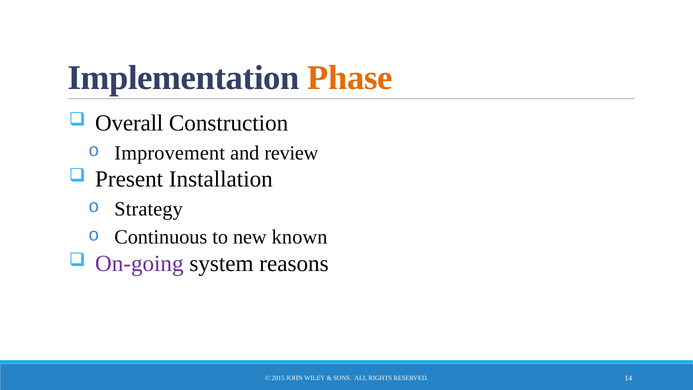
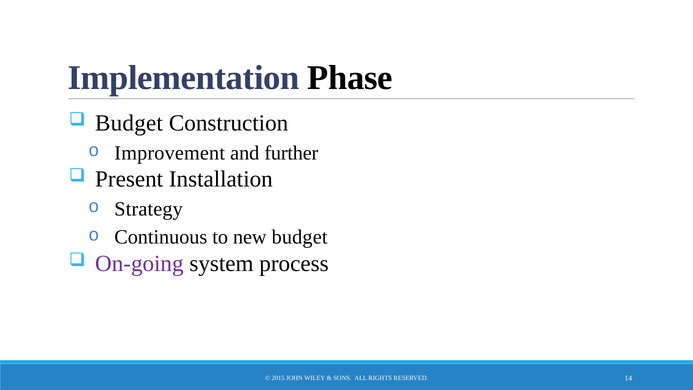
Phase colour: orange -> black (350, 78)
Overall: Overall -> Budget (129, 123)
review: review -> further (291, 153)
new known: known -> budget (300, 237)
reasons: reasons -> process (294, 263)
